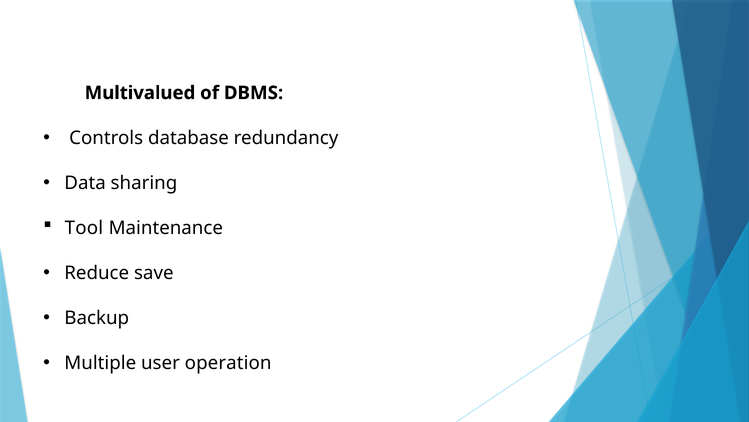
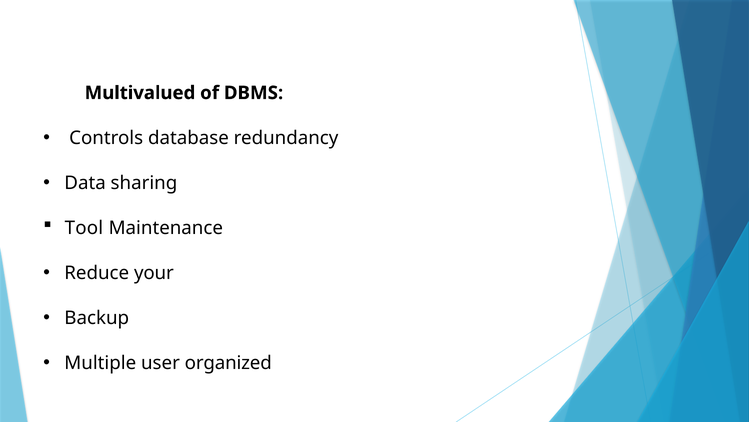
save: save -> your (154, 273)
operation: operation -> organized (228, 362)
